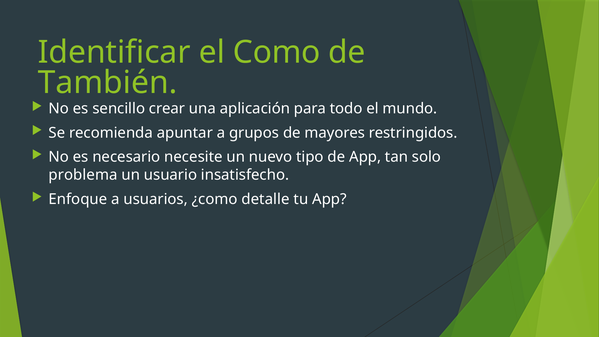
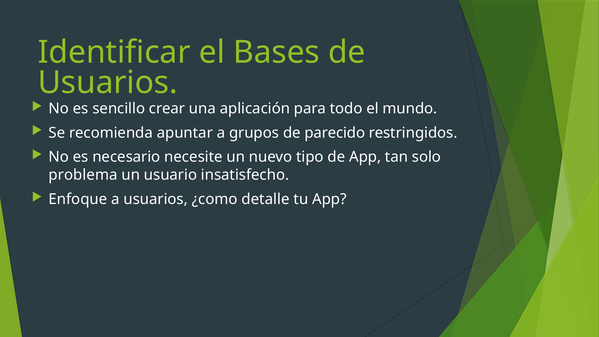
Como: Como -> Bases (277, 52)
También: También -> Usuarios (108, 83)
mayores: mayores -> parecido (335, 133)
